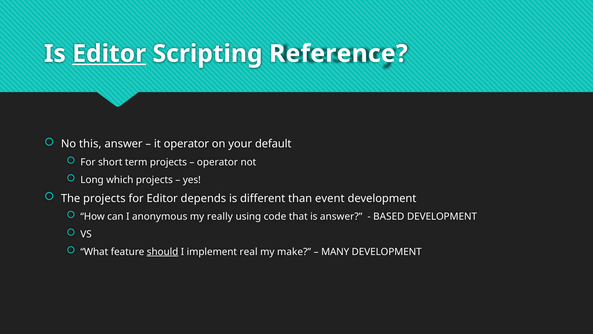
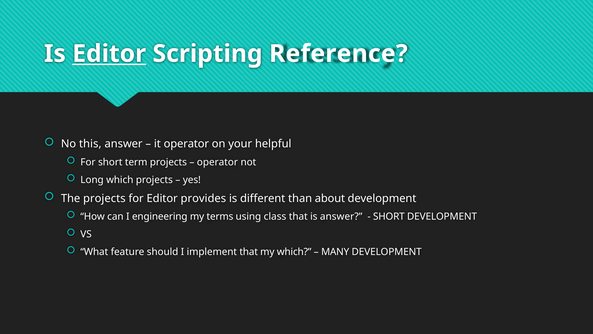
default: default -> helpful (273, 144)
depends: depends -> provides (203, 198)
event: event -> about (330, 198)
anonymous: anonymous -> engineering (160, 216)
really: really -> terms (220, 216)
code: code -> class (275, 216)
BASED: BASED -> SHORT (389, 216)
should underline: present -> none (163, 251)
implement real: real -> that (249, 251)
my make: make -> which (294, 251)
